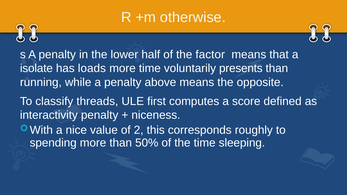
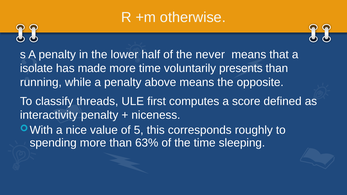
factor: factor -> never (210, 55)
loads: loads -> made (92, 68)
2: 2 -> 5 (139, 130)
50%: 50% -> 63% (147, 143)
